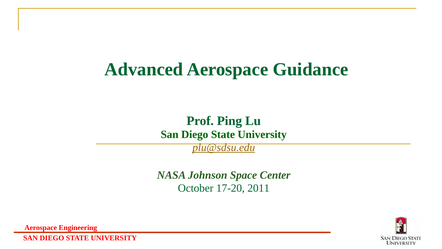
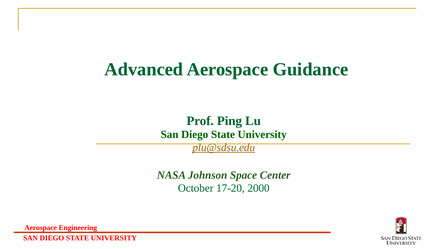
2011: 2011 -> 2000 (259, 188)
